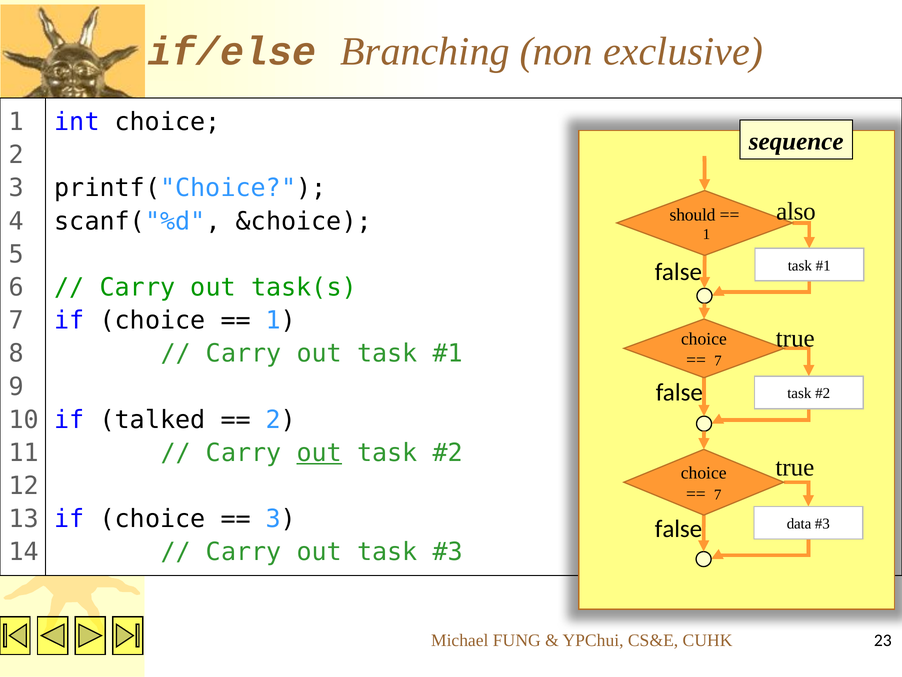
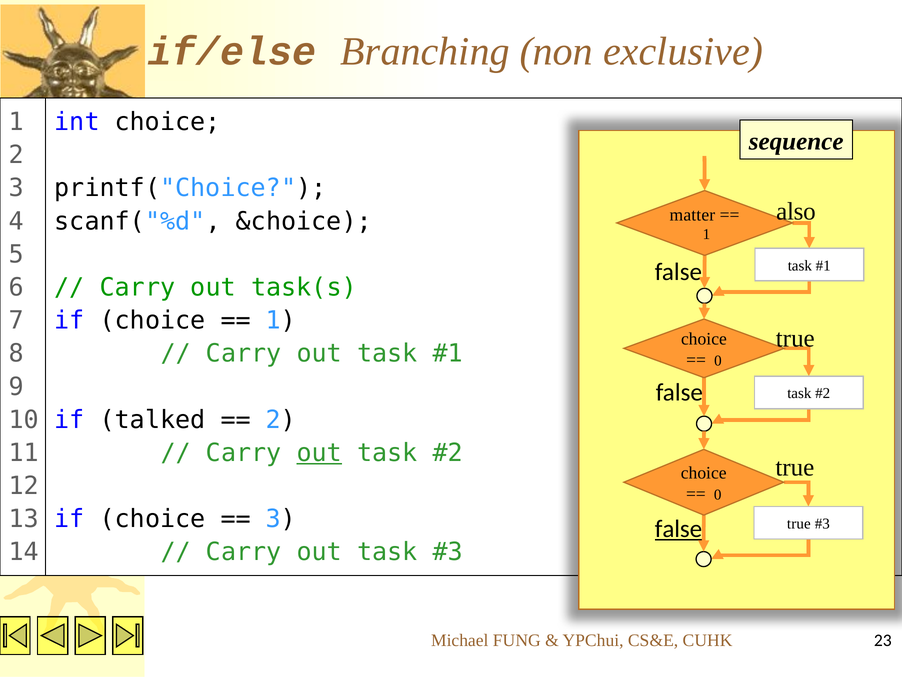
should: should -> matter (692, 215)
7: 7 -> 0 (718, 361)
7: 7 -> 0 (718, 494)
data: data -> true (799, 523)
false underline: none -> present (679, 528)
